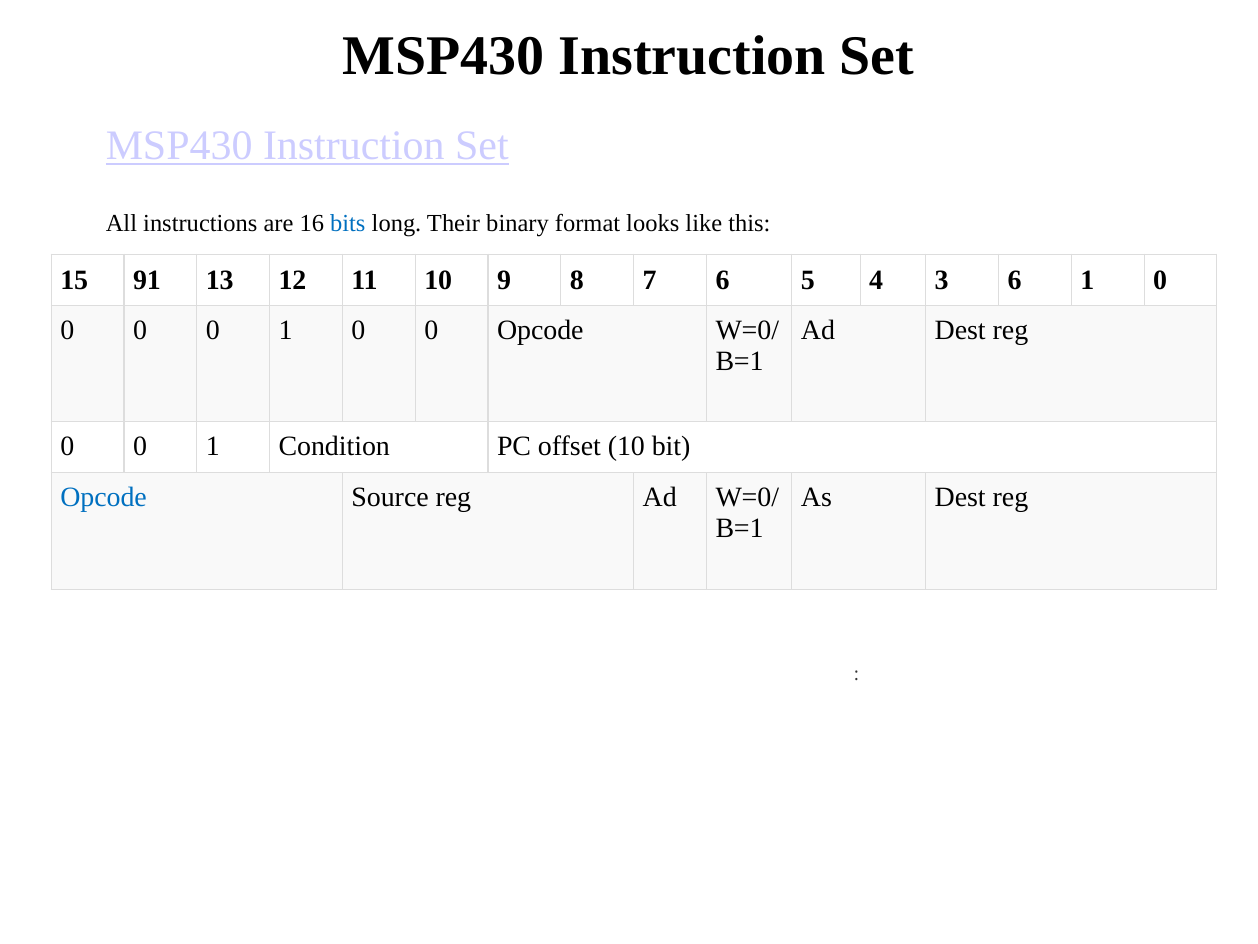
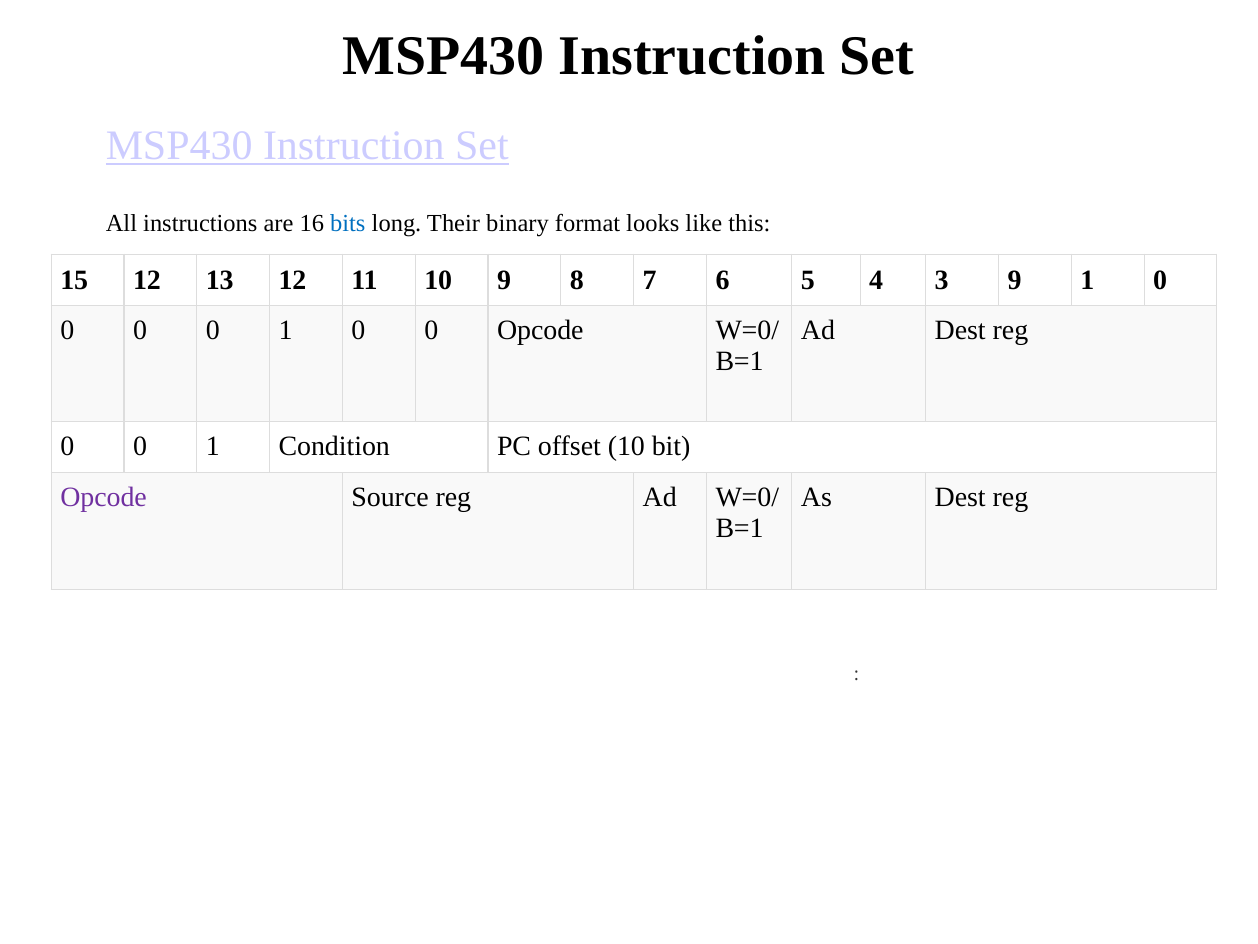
15 91: 91 -> 12 (147, 281)
3 6: 6 -> 9 (1015, 281)
Opcode colour: blue -> purple (104, 497)
